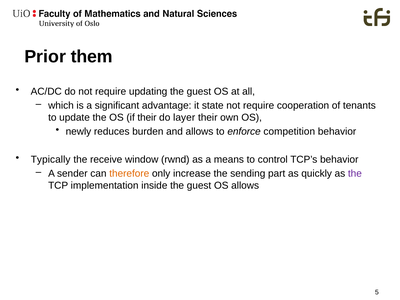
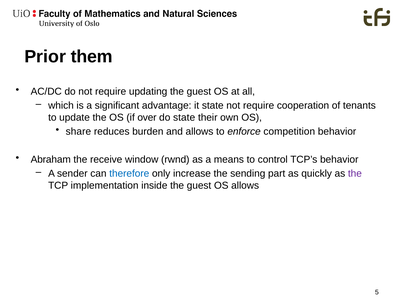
if their: their -> over (147, 118)
do layer: layer -> state (184, 118)
newly: newly -> share (78, 132)
Typically: Typically -> Abraham (51, 160)
therefore colour: orange -> blue (129, 174)
